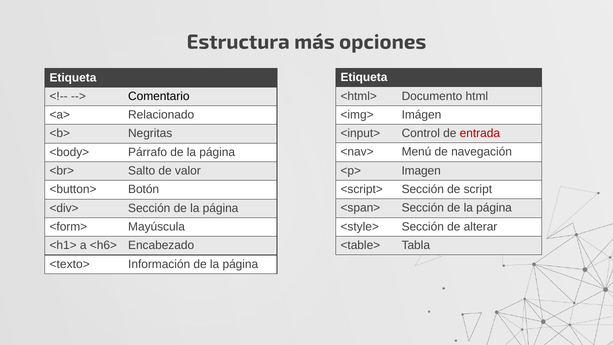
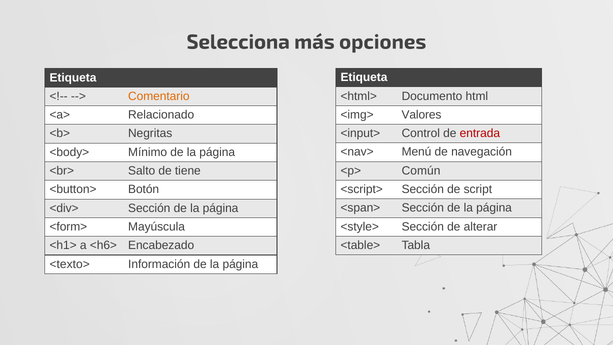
Estructura: Estructura -> Selecciona (238, 42)
Comentario colour: black -> orange (159, 96)
Imágen: Imágen -> Valores (421, 115)
Párrafo: Párrafo -> Mínimo (148, 152)
Imagen: Imagen -> Común (421, 171)
valor: valor -> tiene (188, 171)
